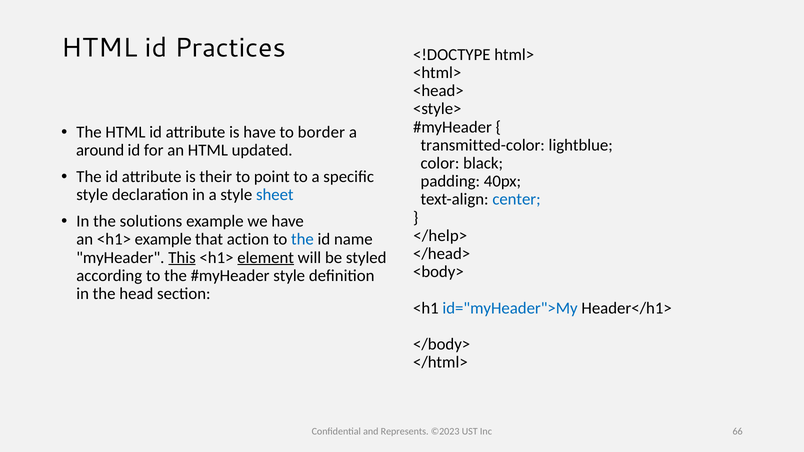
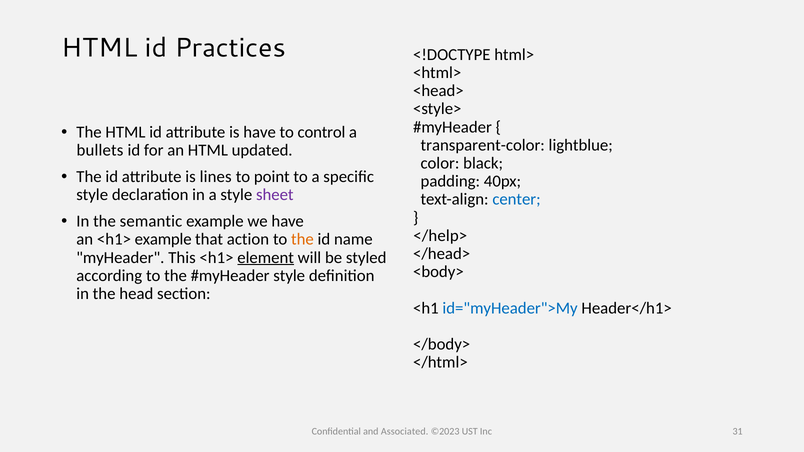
border: border -> control (322, 132)
transmitted-color: transmitted-color -> transparent-color (483, 145)
around: around -> bullets (100, 150)
their: their -> lines (216, 177)
sheet colour: blue -> purple (275, 195)
solutions: solutions -> semantic (151, 221)
the colour: blue -> orange (302, 240)
This underline: present -> none (182, 258)
Represents: Represents -> Associated (405, 432)
66: 66 -> 31 (738, 432)
